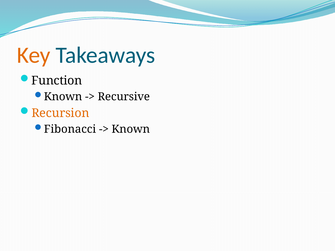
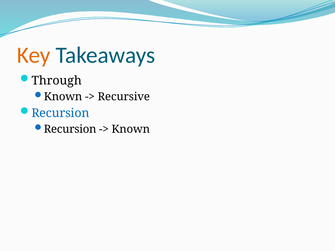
Function: Function -> Through (57, 81)
Recursion colour: orange -> blue (60, 113)
Fibonacci: Fibonacci -> Recursion (70, 129)
